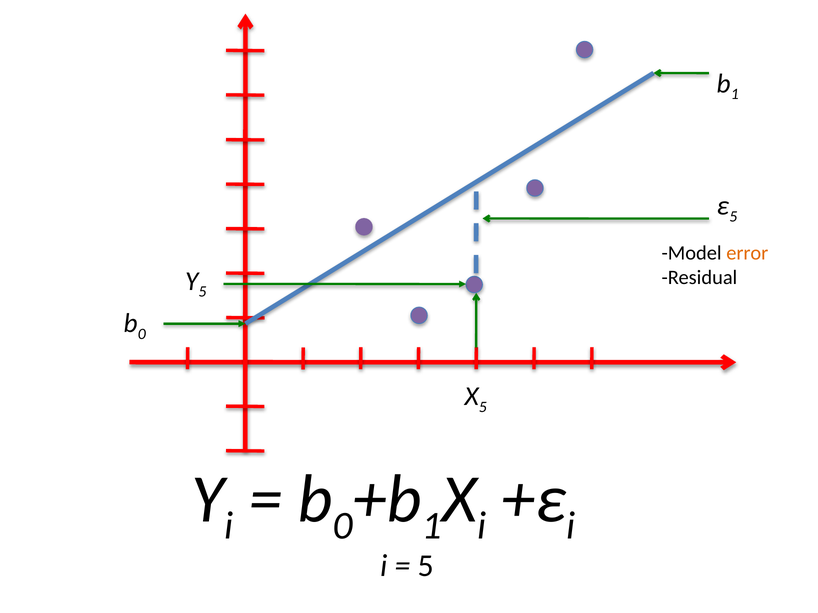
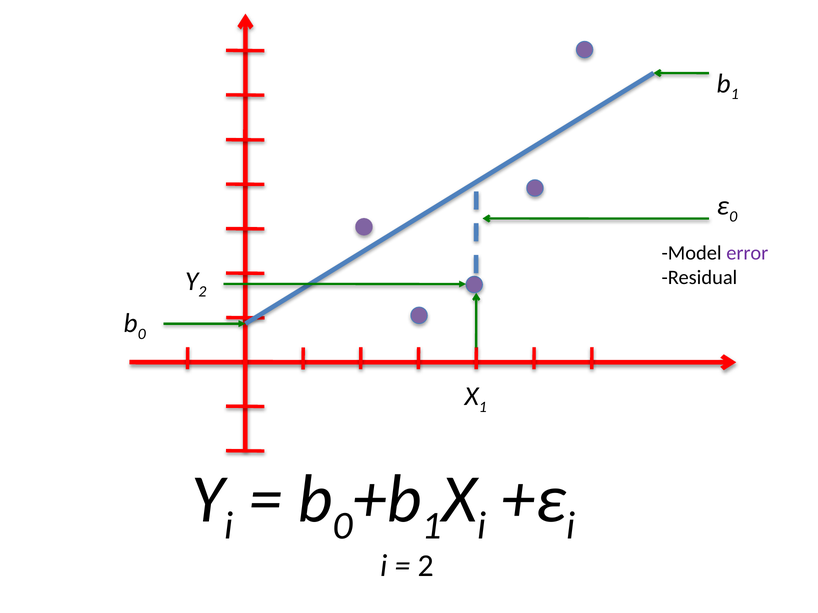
5: 5 -> 0 (733, 217)
error colour: orange -> purple (747, 253)
5: 5 -> 2 (202, 292)
5: 5 -> 1 (483, 407)
5: 5 -> 2 (426, 566)
